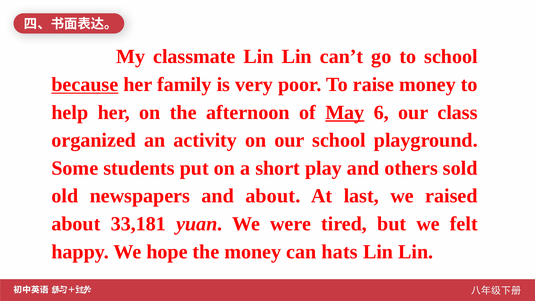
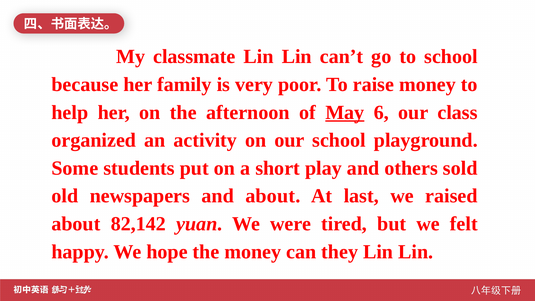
because underline: present -> none (85, 85)
33,181: 33,181 -> 82,142 (138, 224)
hats: hats -> they (340, 252)
